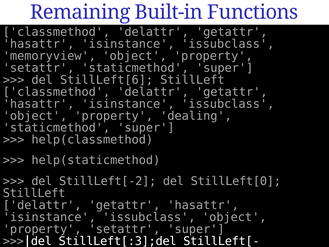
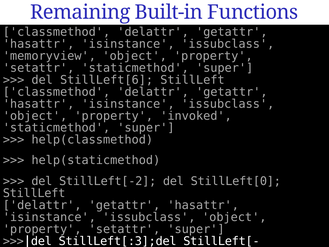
dealing: dealing -> invoked (196, 116)
